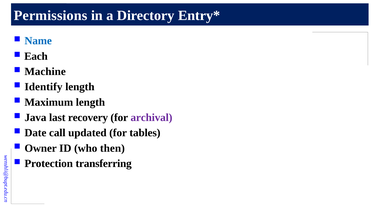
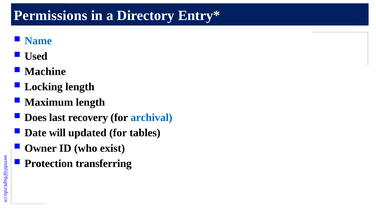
Each: Each -> Used (36, 56)
Identify: Identify -> Locking (44, 87)
Java: Java -> Does (35, 118)
archival colour: purple -> blue (151, 118)
call: call -> will (57, 133)
then: then -> exist (112, 149)
